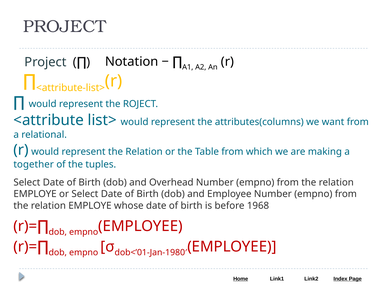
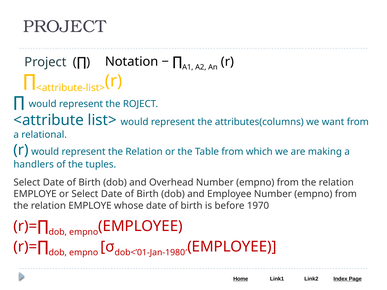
together: together -> handlers (34, 164)
1968: 1968 -> 1970 (258, 206)
